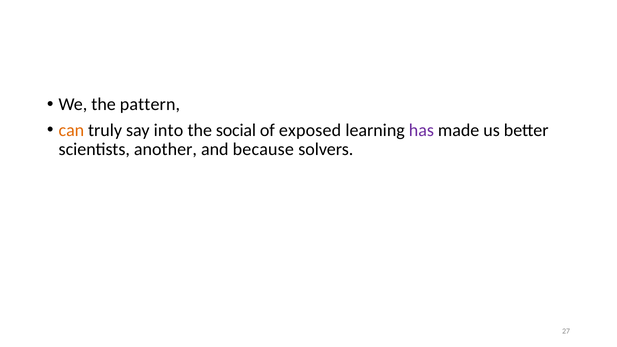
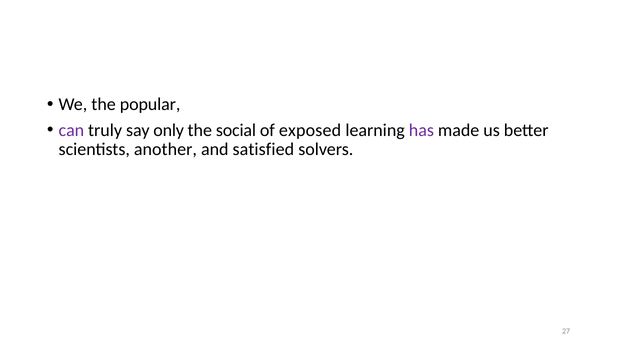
pattern: pattern -> popular (150, 104)
can colour: orange -> purple (71, 130)
into: into -> only (169, 130)
because: because -> satisfied (263, 150)
